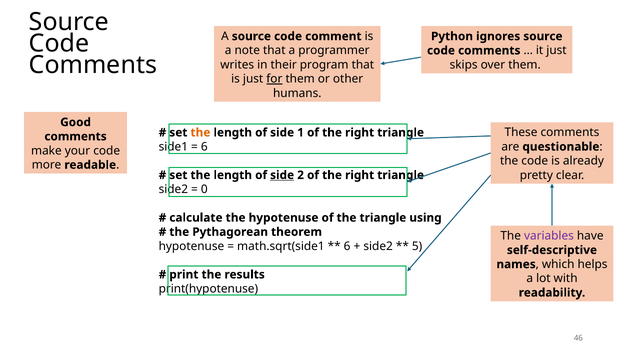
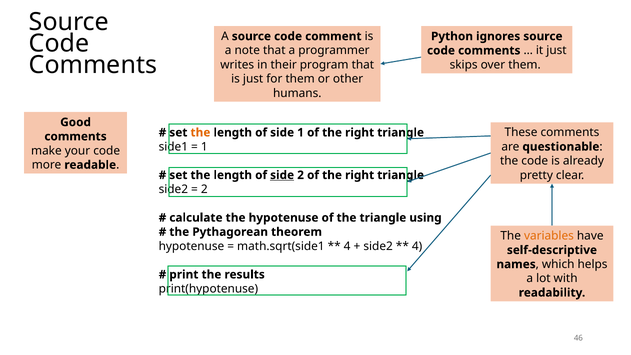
for underline: present -> none (274, 79)
6: 6 -> 1 (204, 147)
0: 0 -> 2 (204, 189)
variables colour: purple -> orange (549, 236)
6: 6 -> 4 (347, 246)
5: 5 -> 4 (417, 246)
